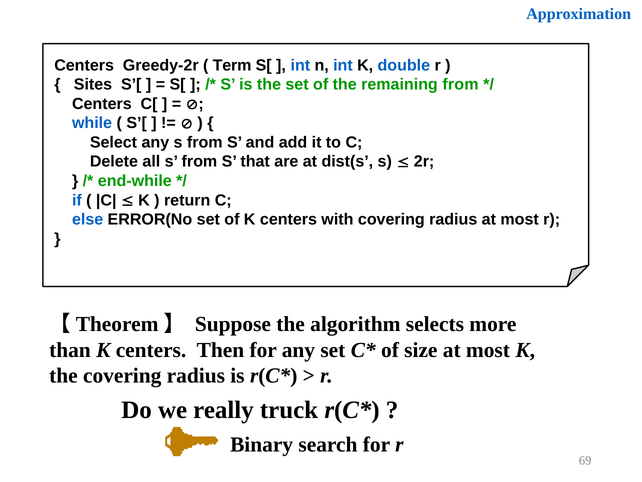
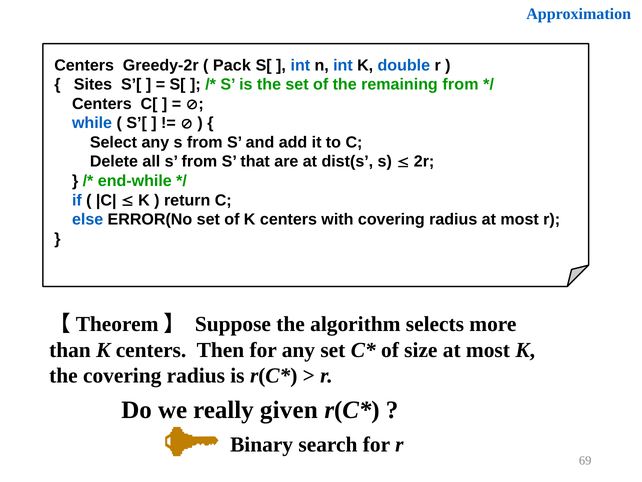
Term: Term -> Pack (232, 65)
truck: truck -> given (289, 410)
